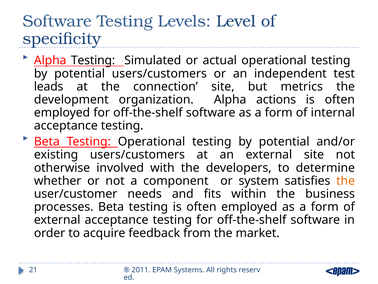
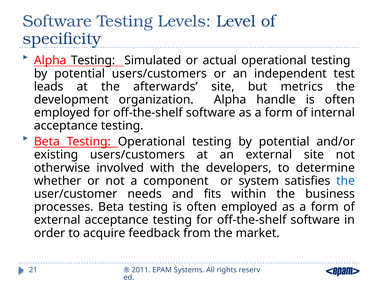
connection: connection -> afterwards (165, 86)
actions: actions -> handle (276, 99)
the colour: orange -> blue (346, 181)
